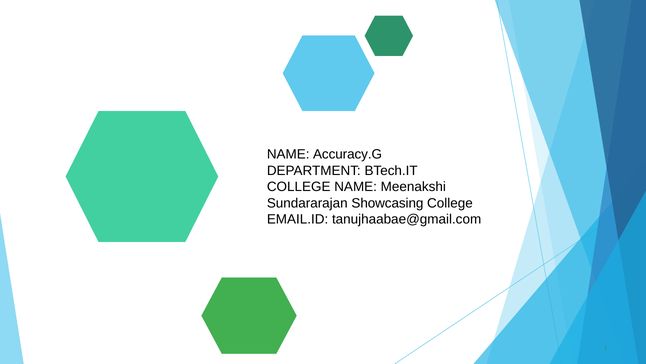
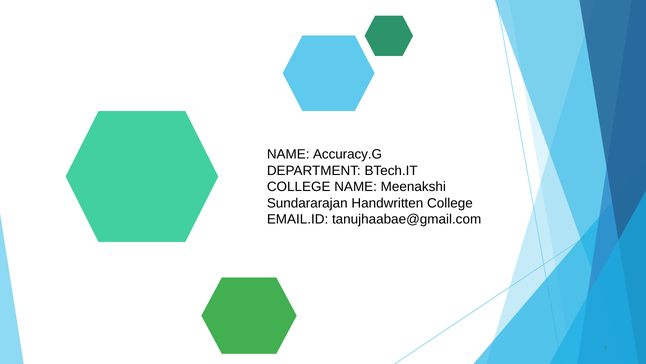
Showcasing: Showcasing -> Handwritten (387, 203)
